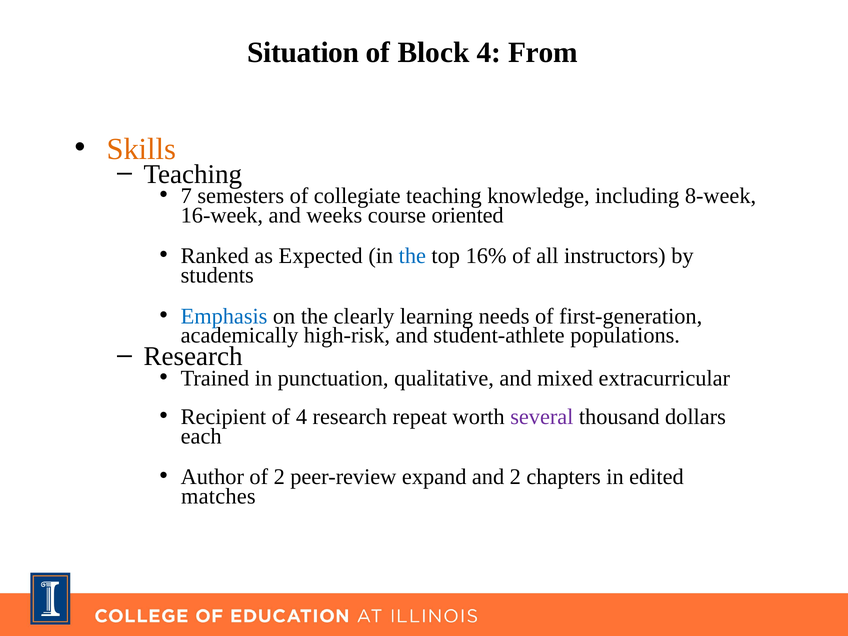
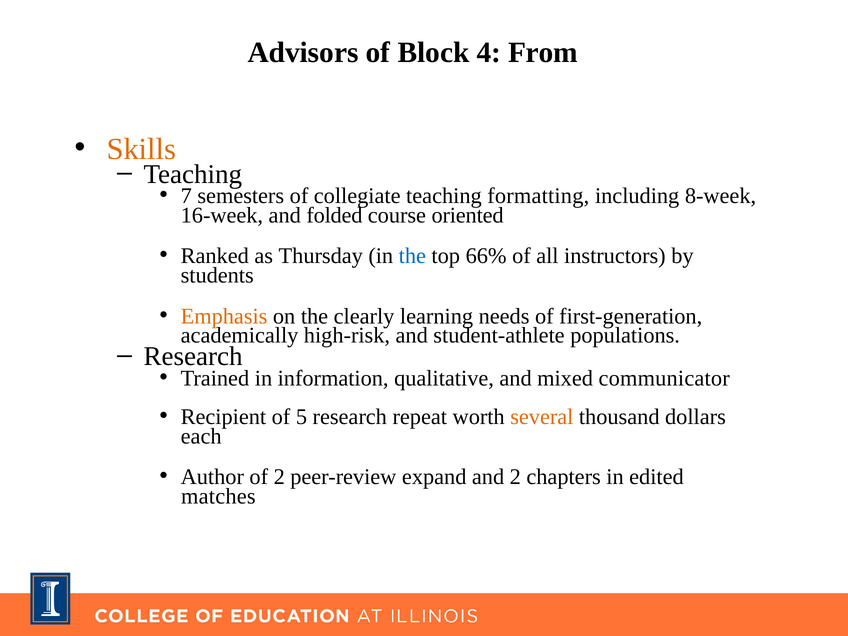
Situation: Situation -> Advisors (303, 52)
knowledge: knowledge -> formatting (538, 196)
weeks: weeks -> folded (334, 215)
Expected: Expected -> Thursday (321, 256)
16%: 16% -> 66% (486, 256)
Emphasis colour: blue -> orange (224, 316)
punctuation: punctuation -> information (333, 378)
extracurricular: extracurricular -> communicator (664, 378)
of 4: 4 -> 5 (302, 417)
several colour: purple -> orange (542, 417)
